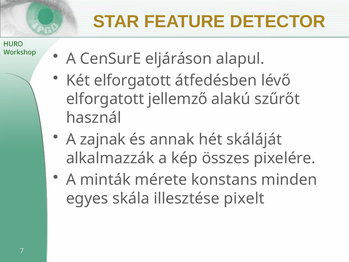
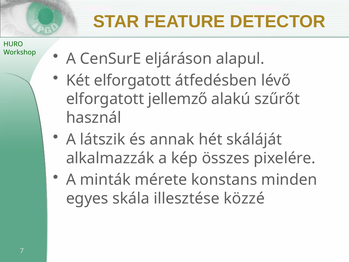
zajnak: zajnak -> látszik (103, 139)
pixelt: pixelt -> közzé (244, 198)
